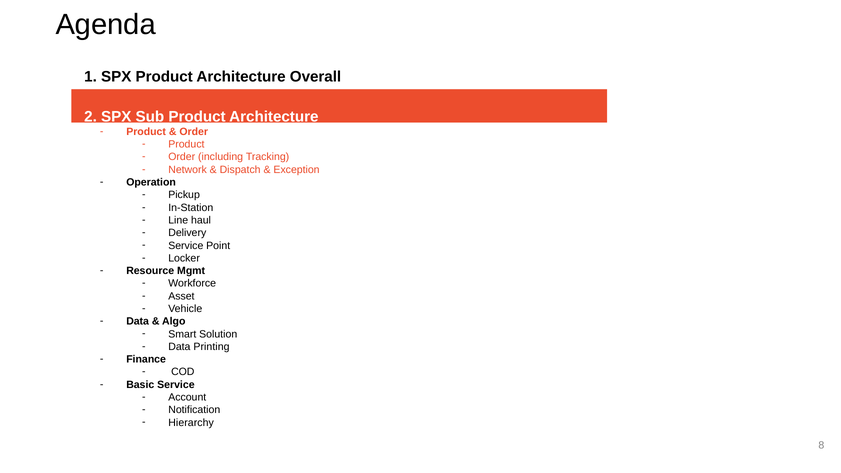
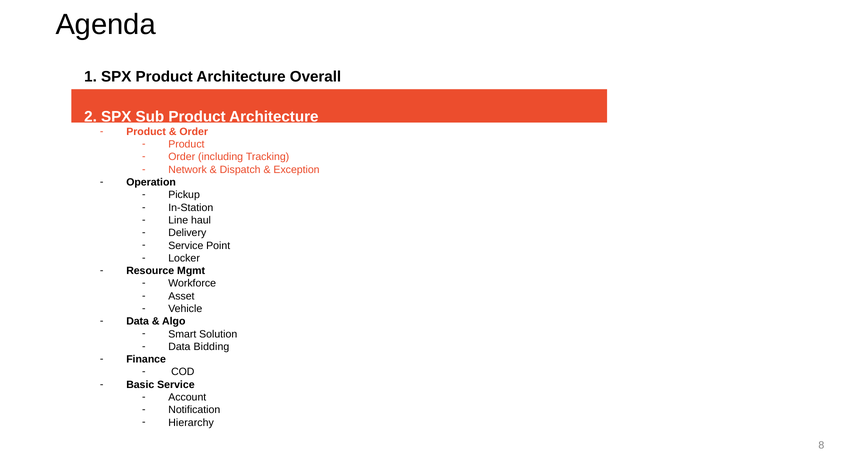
Printing: Printing -> Bidding (211, 347)
